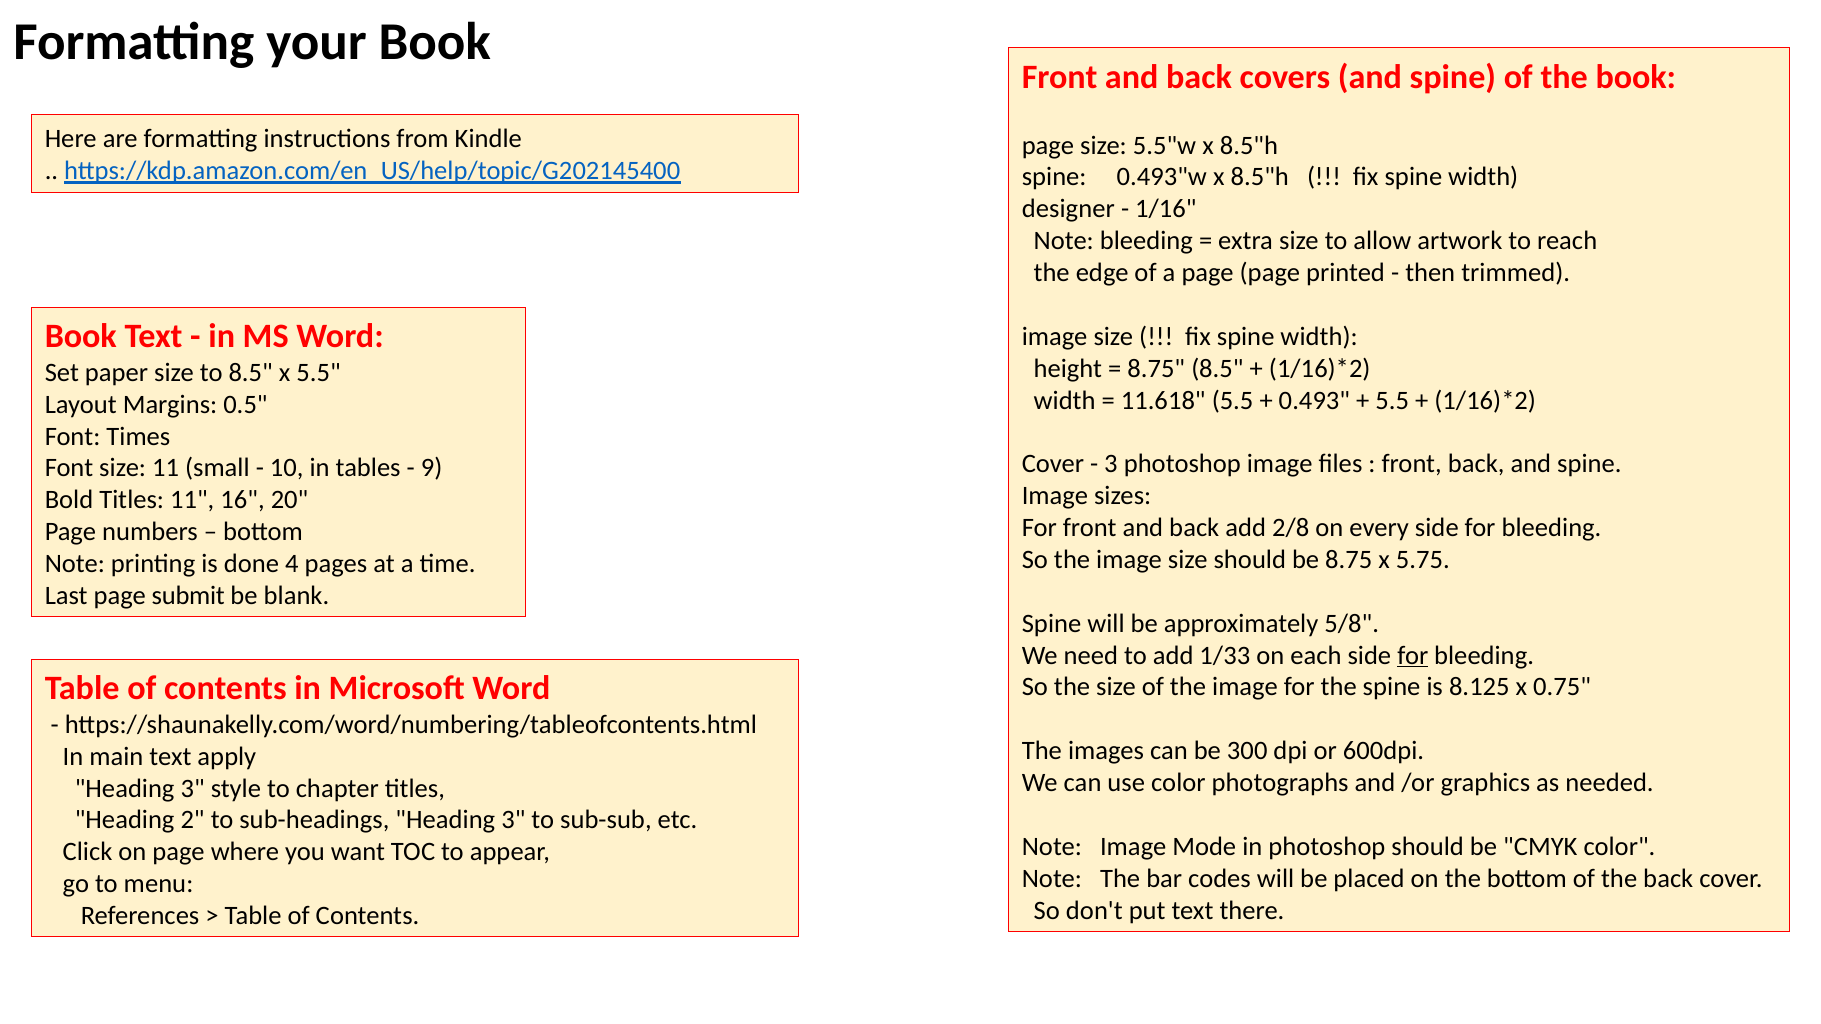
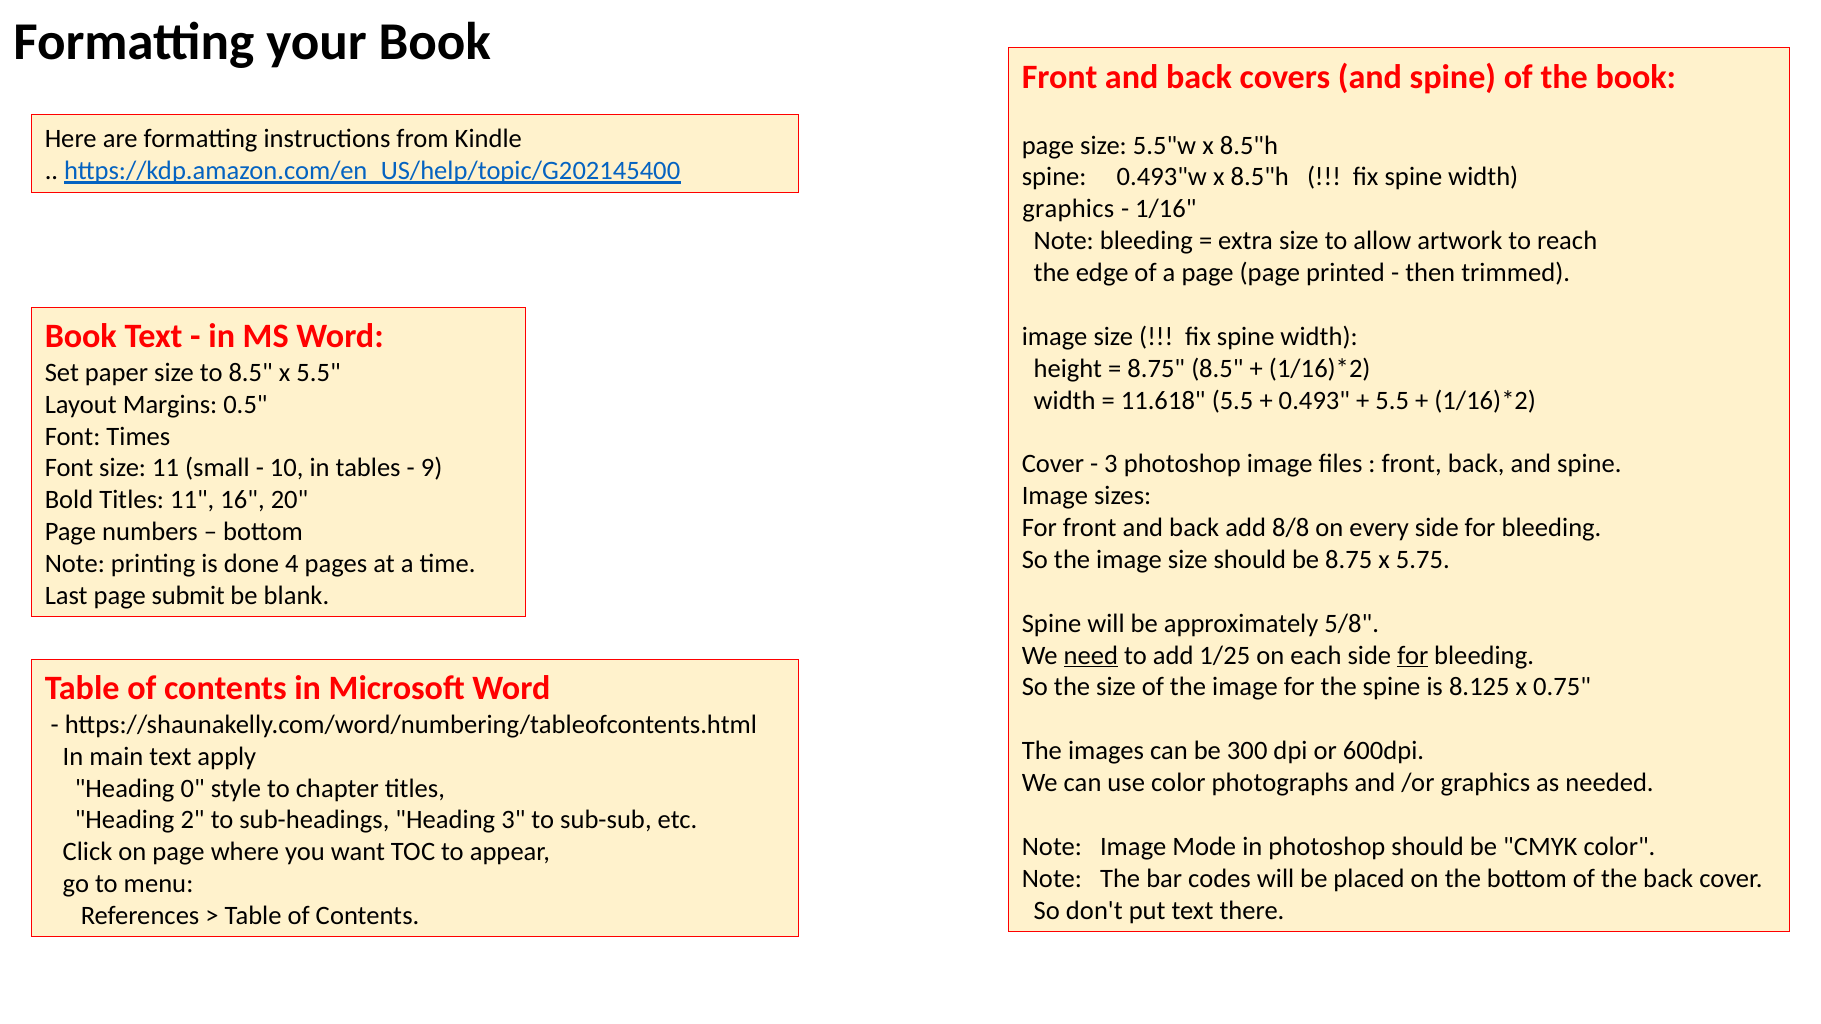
designer: designer -> graphics (1068, 209)
2/8: 2/8 -> 8/8 (1291, 528)
need underline: none -> present (1091, 655)
1/33: 1/33 -> 1/25 (1225, 655)
3: 3 -> 0 (193, 789)
